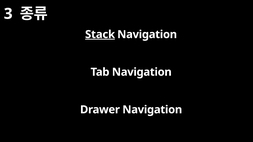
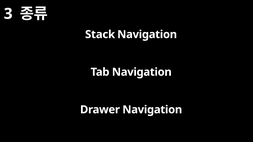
Stack underline: present -> none (100, 34)
